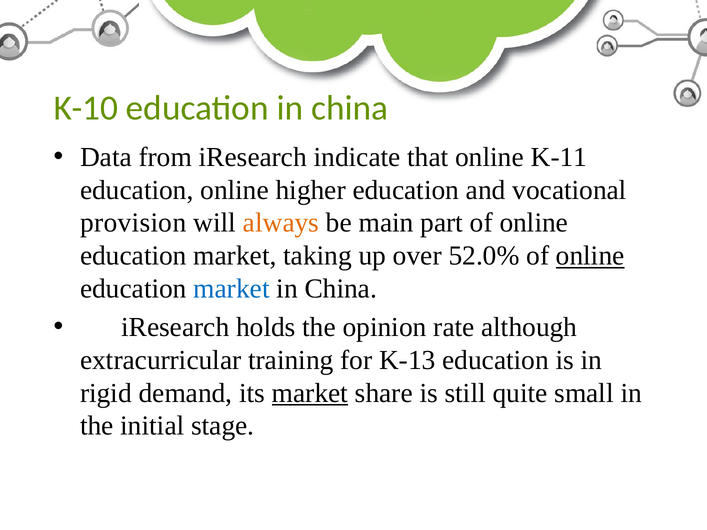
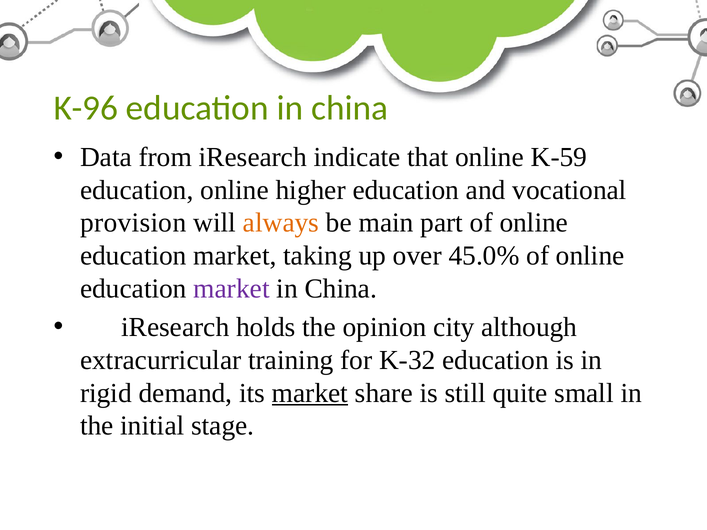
K-10: K-10 -> K-96 (86, 108)
K-11: K-11 -> K-59 (559, 157)
52.0%: 52.0% -> 45.0% (484, 256)
online underline: present -> none (590, 256)
market colour: blue -> purple (232, 289)
rate: rate -> city (454, 327)
K-13: K-13 -> K-32 (407, 360)
